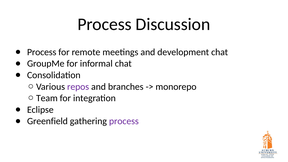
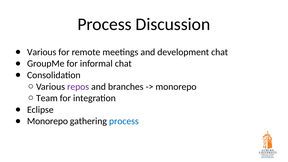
Process: Process -> Various (42, 52)
Greenfield: Greenfield -> Monorepo (47, 121)
process colour: purple -> blue (124, 121)
